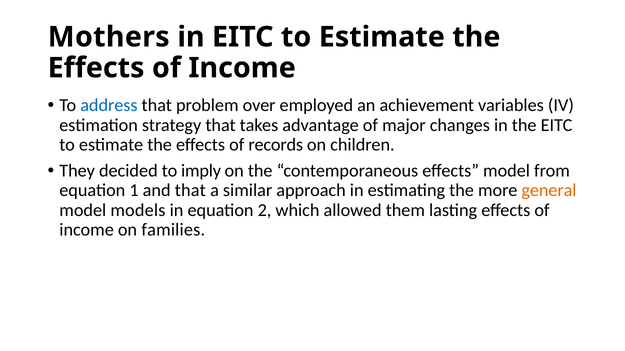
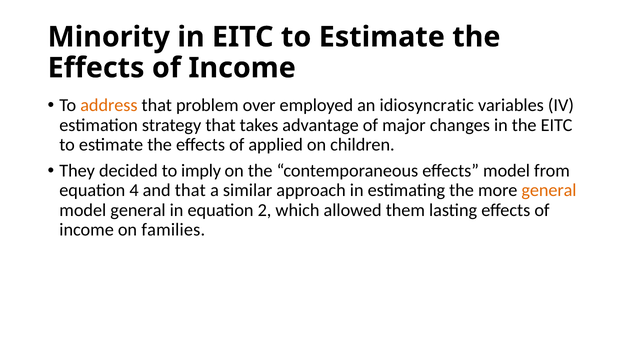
Mothers: Mothers -> Minority (109, 37)
address colour: blue -> orange (109, 106)
achievement: achievement -> idiosyncratic (427, 106)
records: records -> applied (276, 145)
1: 1 -> 4 (134, 191)
model models: models -> general (138, 210)
